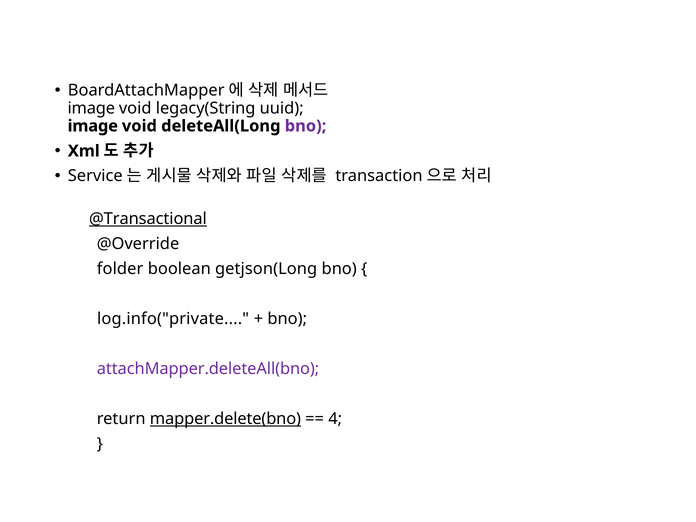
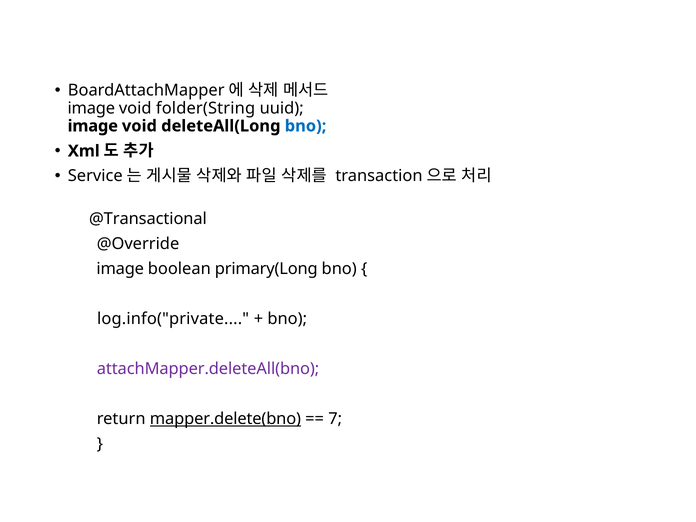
legacy(String: legacy(String -> folder(String (206, 108)
bno colour: purple -> blue (306, 126)
@Transactional underline: present -> none (148, 219)
folder: folder -> image (120, 269)
getjson(Long: getjson(Long -> primary(Long (266, 269)
4: 4 -> 7 (335, 419)
